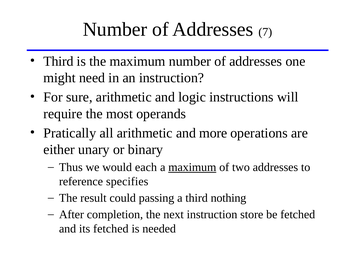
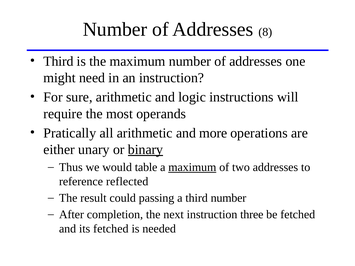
7: 7 -> 8 (265, 32)
binary underline: none -> present (146, 150)
each: each -> table (146, 167)
specifies: specifies -> reflected (127, 182)
third nothing: nothing -> number (229, 198)
store: store -> three (252, 215)
